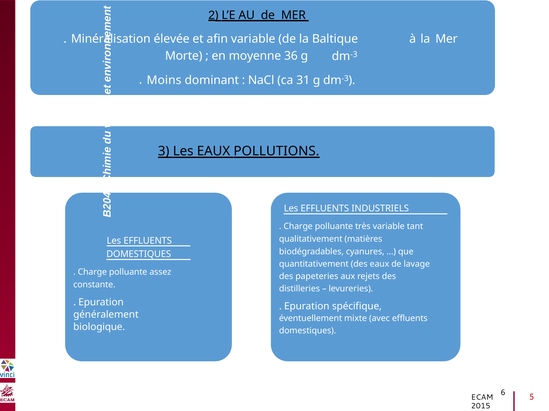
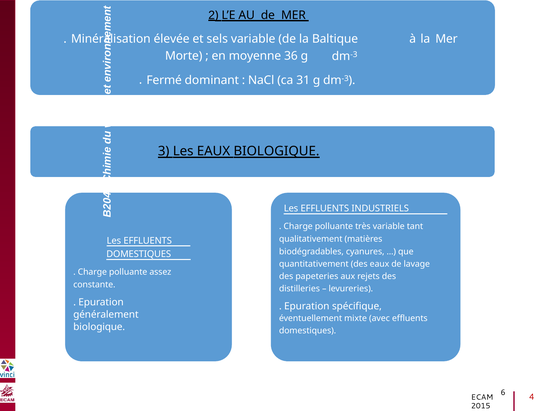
afin: afin -> sels (217, 39)
Moins: Moins -> Fermé (164, 80)
EAUX POLLUTIONS: POLLUTIONS -> BIOLOGIQUE (276, 152)
6 5: 5 -> 4 (532, 397)
